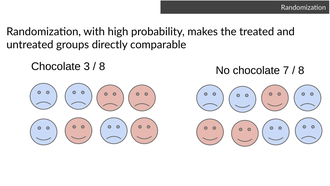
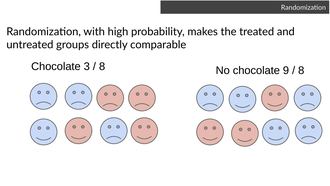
7: 7 -> 9 (286, 70)
